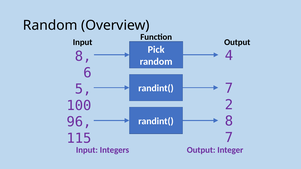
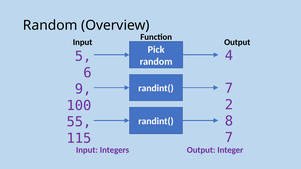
8: 8 -> 5 (83, 57)
5: 5 -> 9 (83, 89)
96: 96 -> 55 (79, 122)
